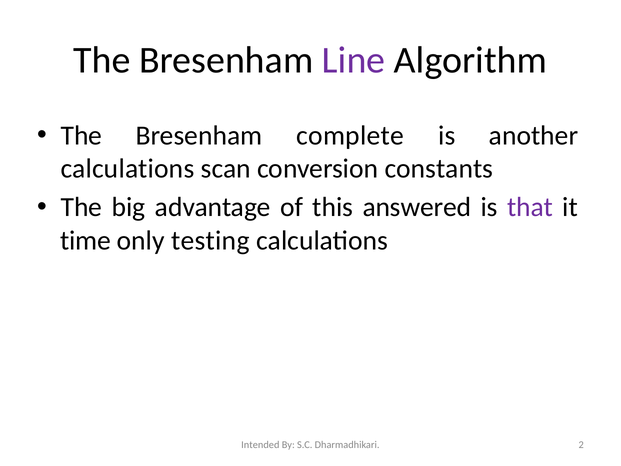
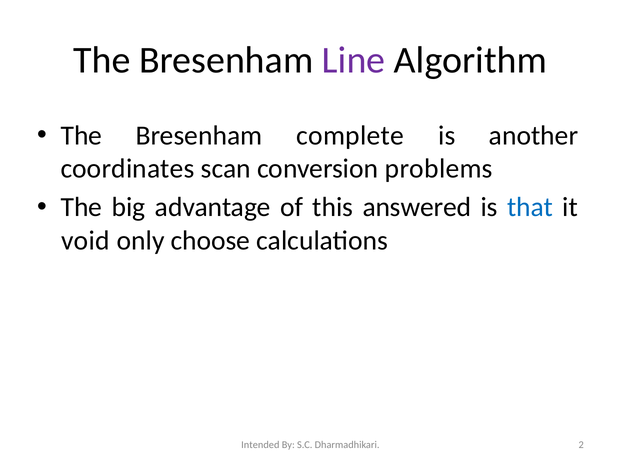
calculations: calculations -> coordinates (127, 169)
constants: constants -> problems (439, 169)
that colour: purple -> blue (530, 207)
time: time -> void (85, 240)
testing: testing -> choose (210, 240)
